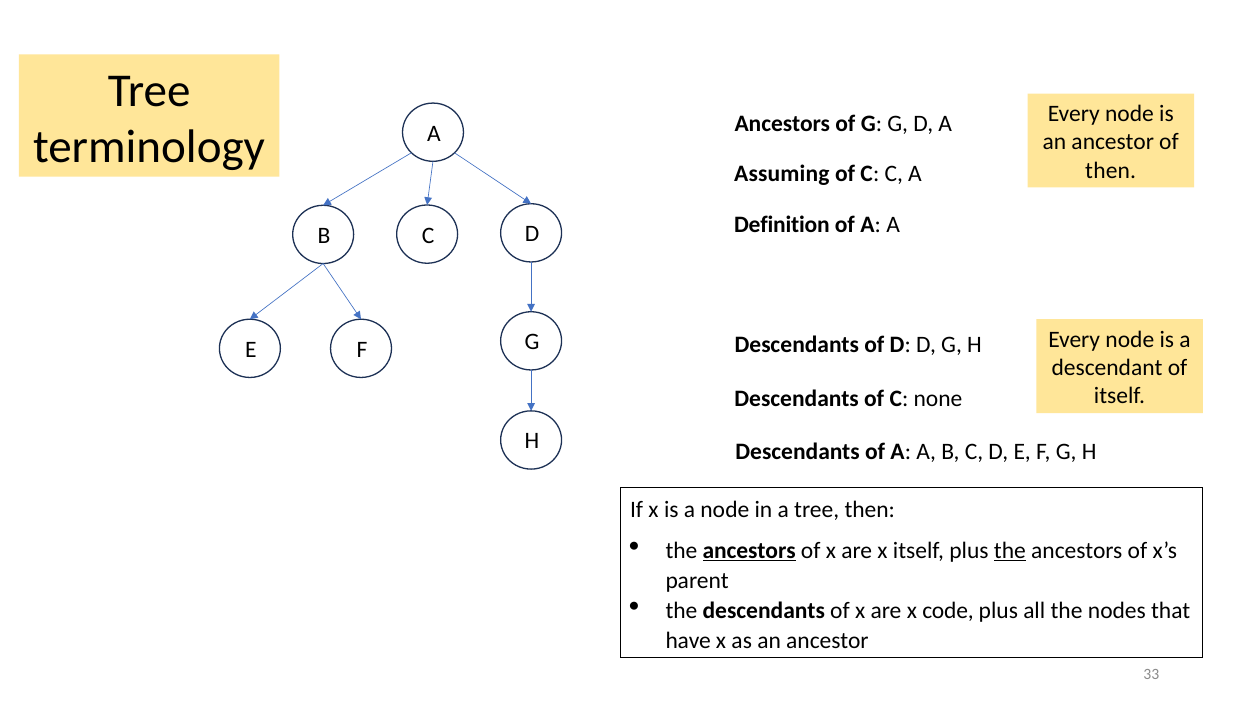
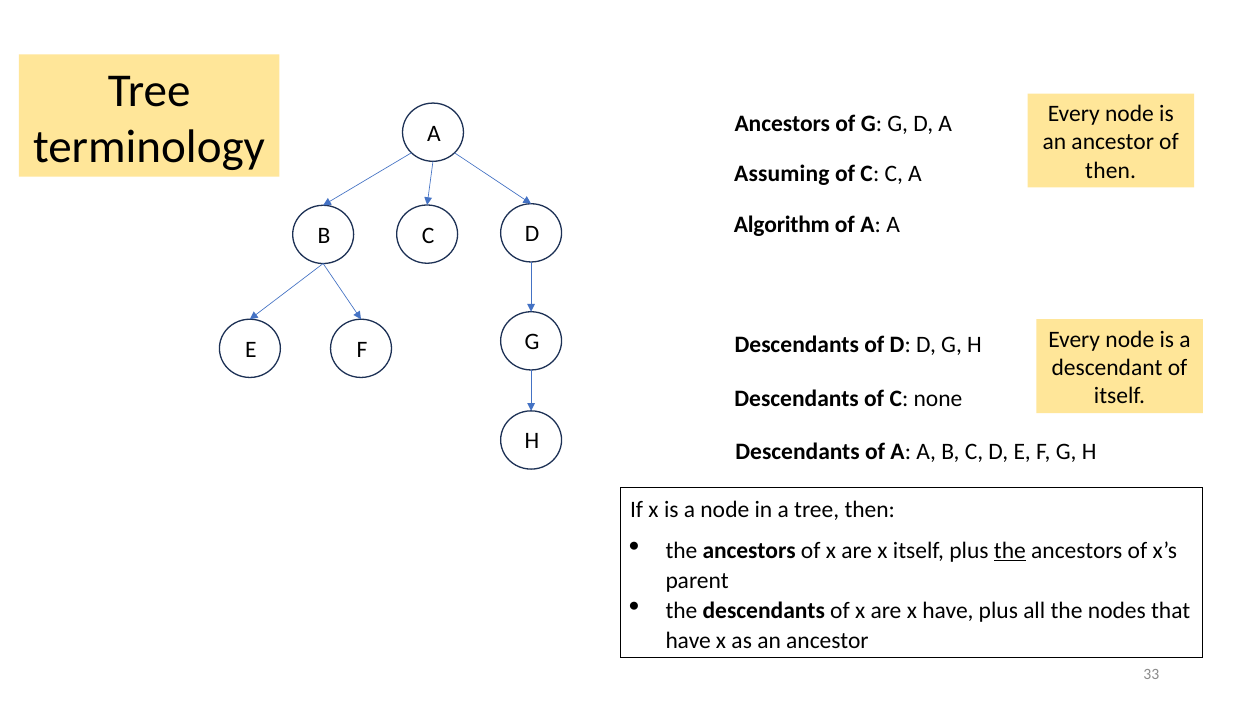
Definition: Definition -> Algorithm (782, 224)
ancestors underline: present -> none (749, 550)
x code: code -> have (948, 611)
